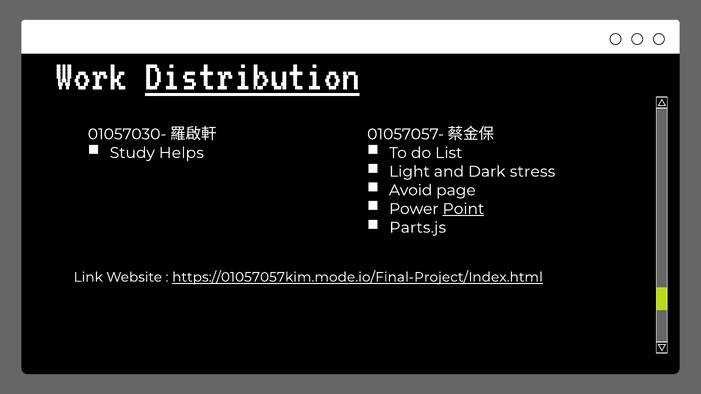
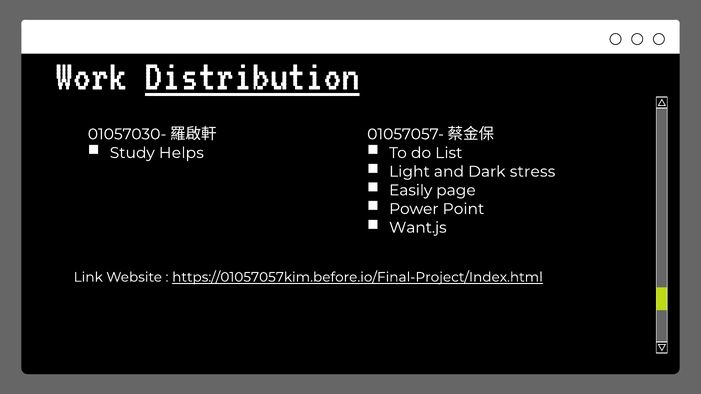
Avoid: Avoid -> Easily (411, 190)
Point underline: present -> none (463, 209)
Parts.js: Parts.js -> Want.js (418, 228)
https://01057057kim.mode.io/Final-Project/Index.html: https://01057057kim.mode.io/Final-Project/Index.html -> https://01057057kim.before.io/Final-Project/Index.html (357, 277)
